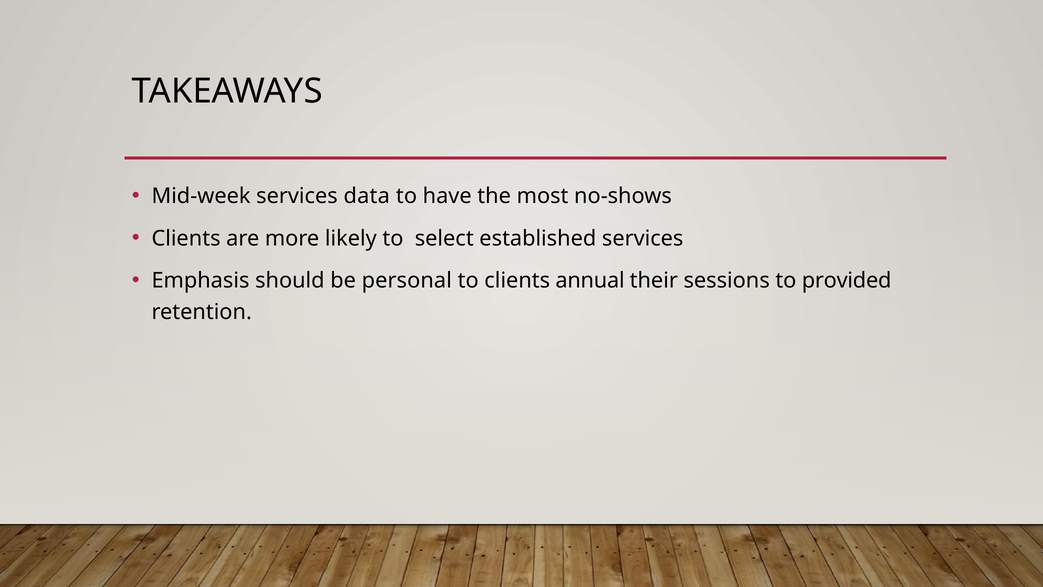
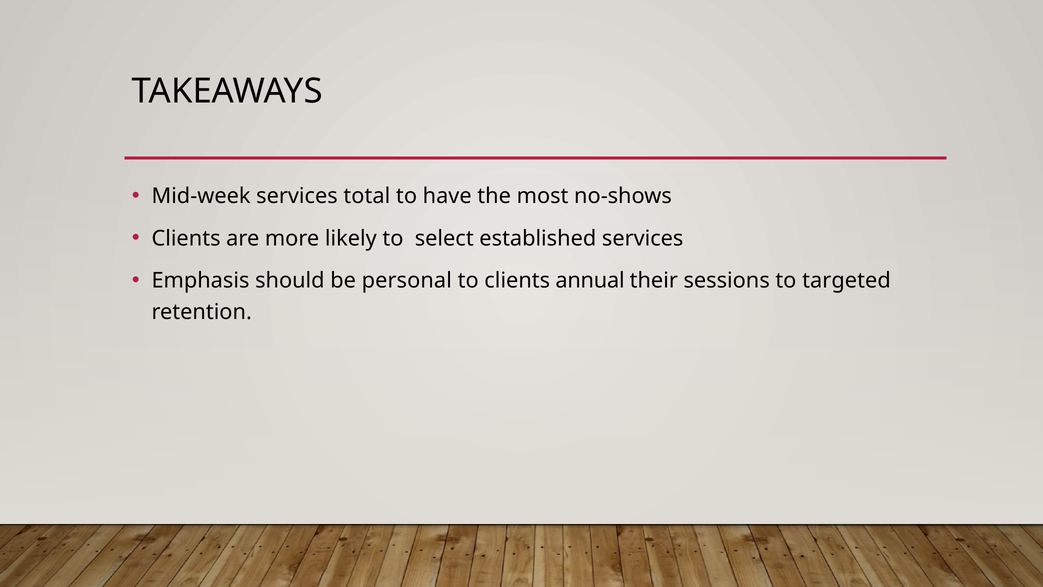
data: data -> total (367, 196)
provided: provided -> targeted (846, 280)
